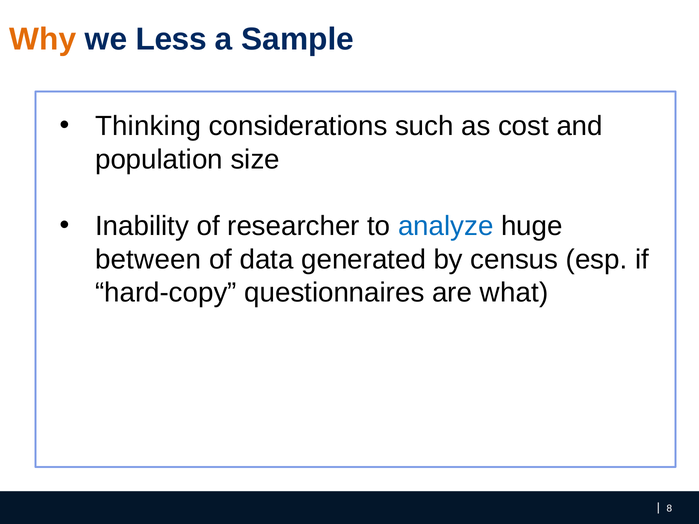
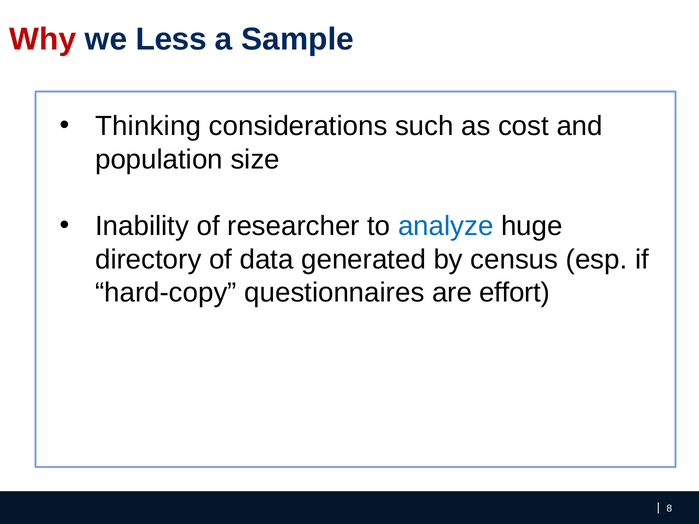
Why colour: orange -> red (43, 39)
between: between -> directory (148, 260)
what: what -> effort (514, 293)
